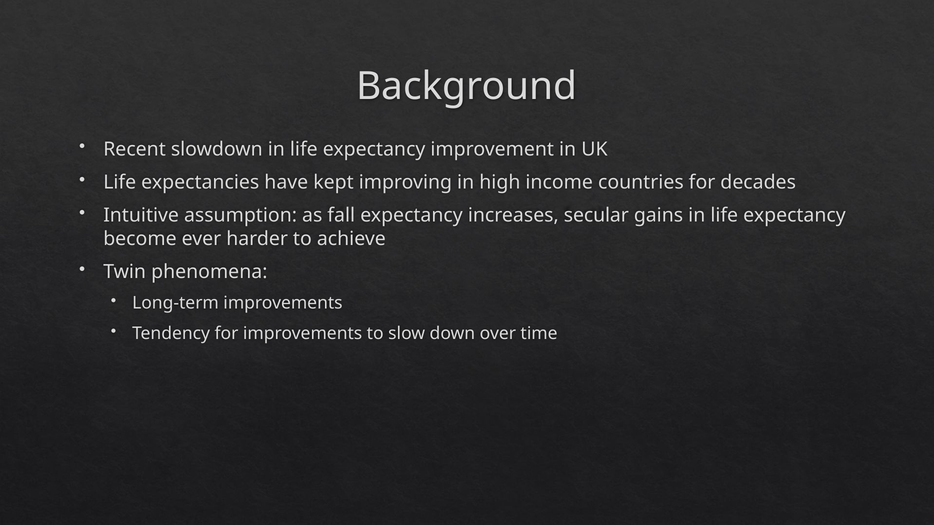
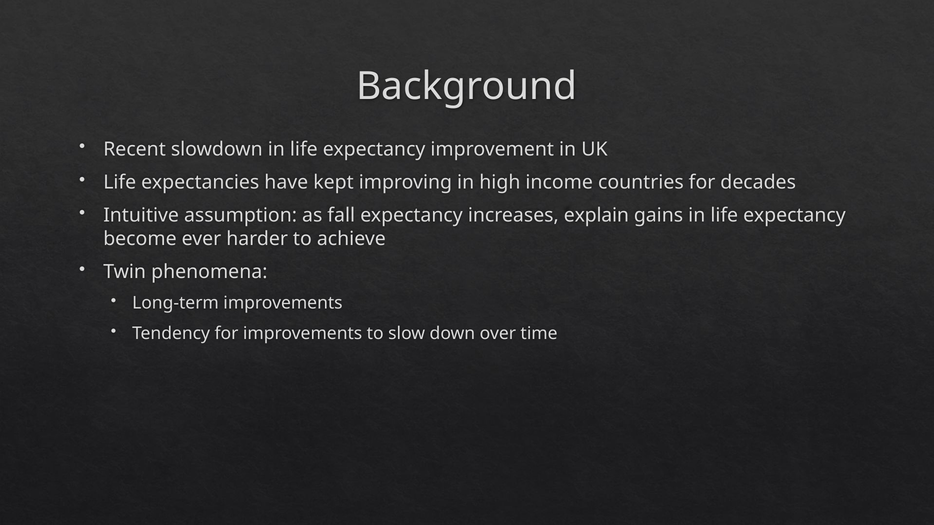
secular: secular -> explain (596, 215)
